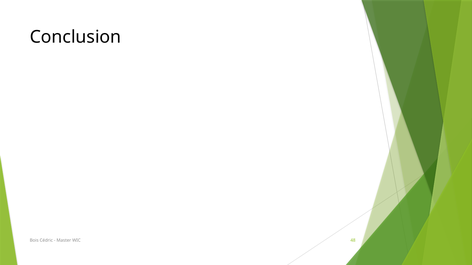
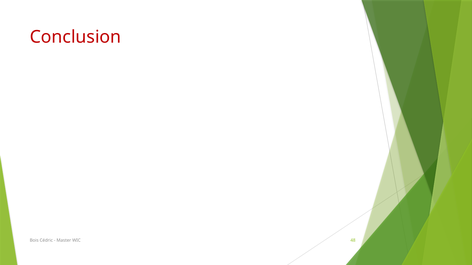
Conclusion colour: black -> red (75, 37)
